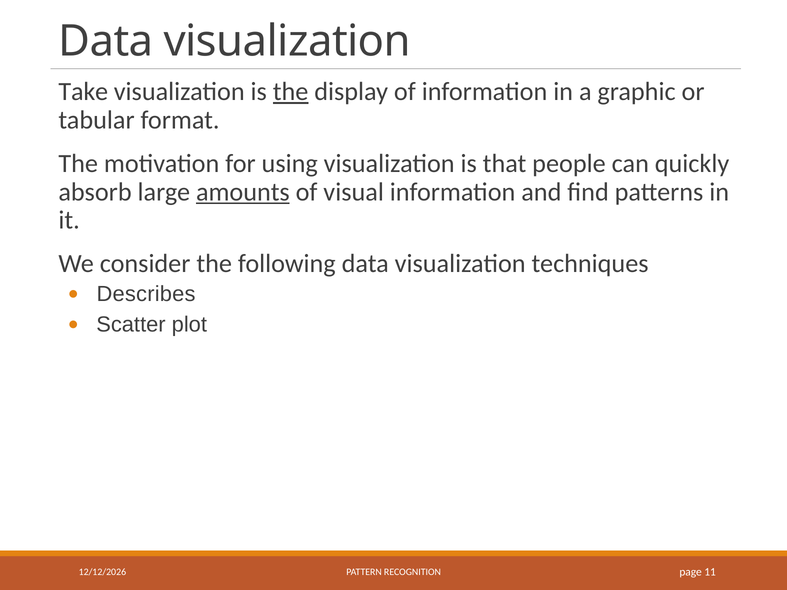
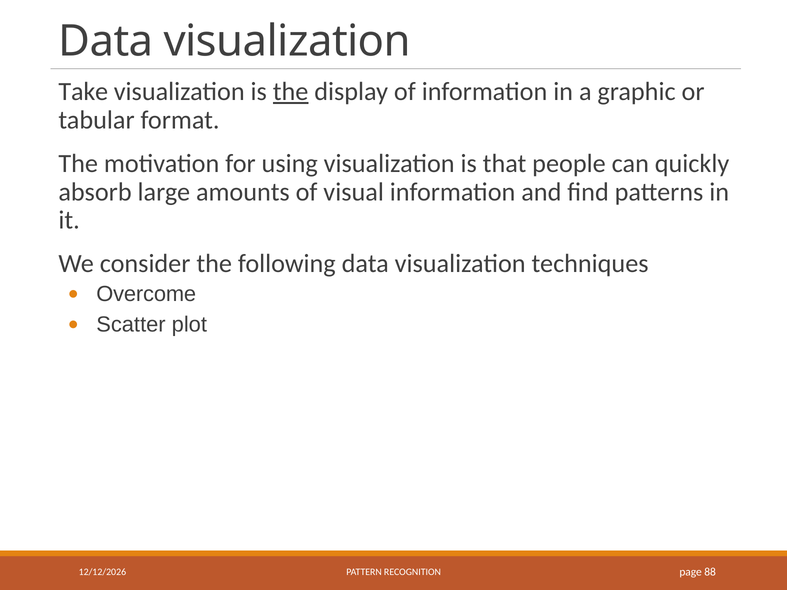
amounts underline: present -> none (243, 192)
Describes: Describes -> Overcome (146, 294)
11: 11 -> 88 (710, 572)
